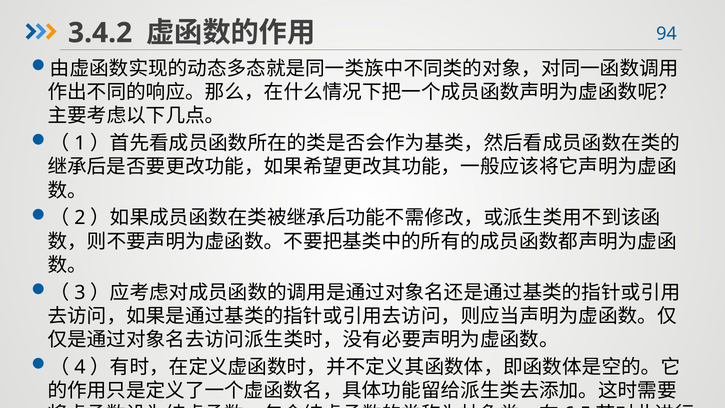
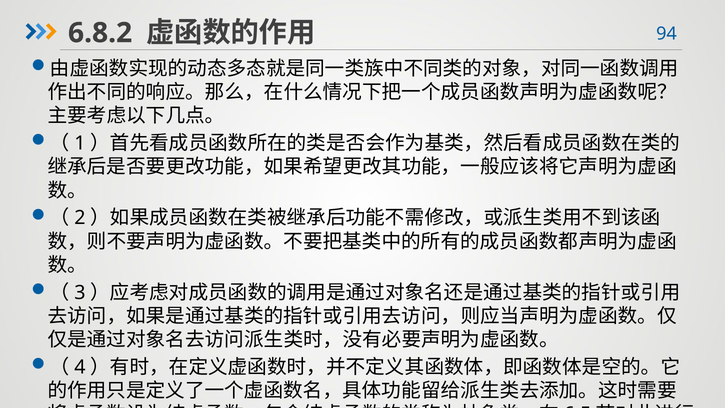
3.4.2: 3.4.2 -> 6.8.2 (100, 33)
